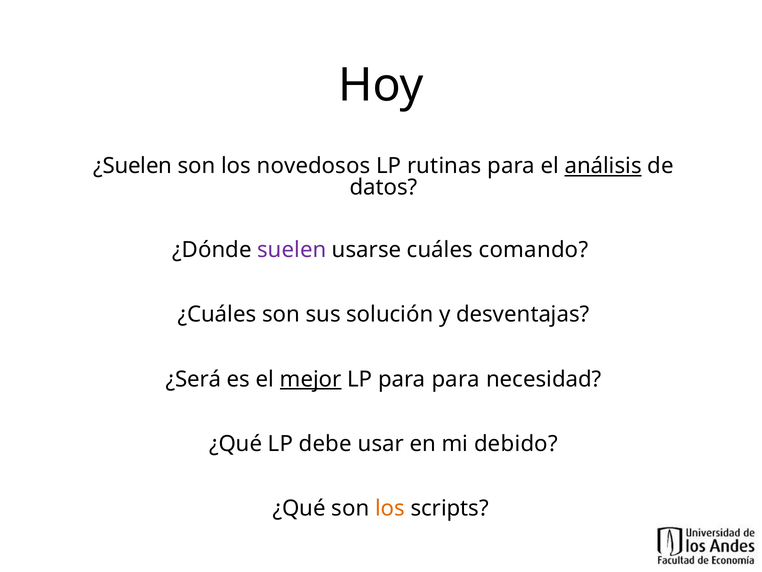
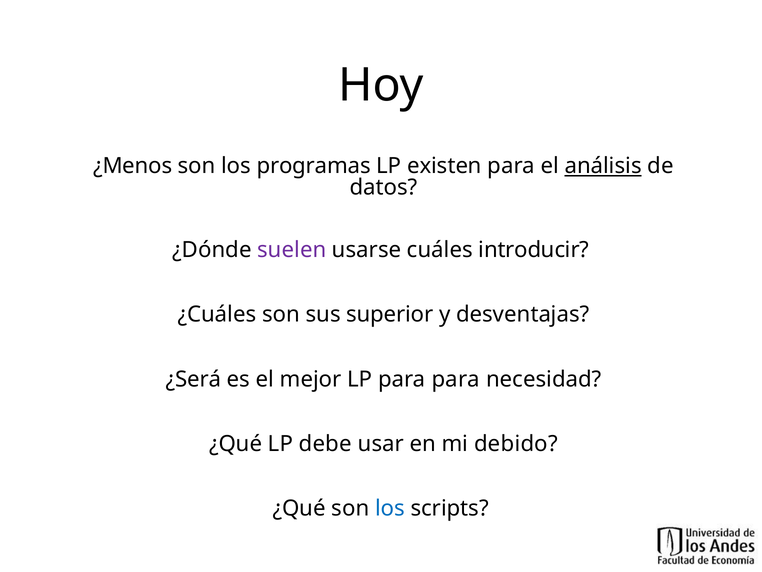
¿Suelen: ¿Suelen -> ¿Menos (133, 166)
novedosos: novedosos -> programas (314, 166)
rutinas: rutinas -> existen (444, 166)
comando: comando -> introducir (534, 250)
solución: solución -> superior (390, 314)
mejor underline: present -> none (311, 379)
los colour: orange -> blue (390, 508)
